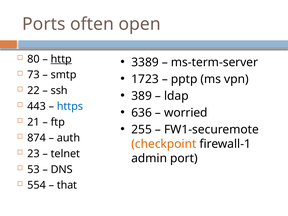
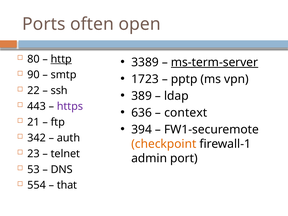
ms-term-server underline: none -> present (215, 62)
73: 73 -> 90 (33, 75)
https colour: blue -> purple (70, 106)
worried: worried -> context (186, 113)
255: 255 -> 394 (142, 129)
874: 874 -> 342 (37, 138)
